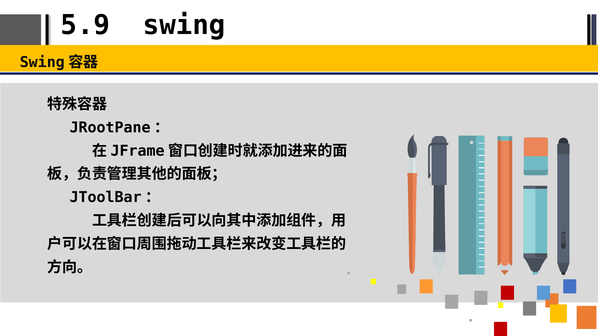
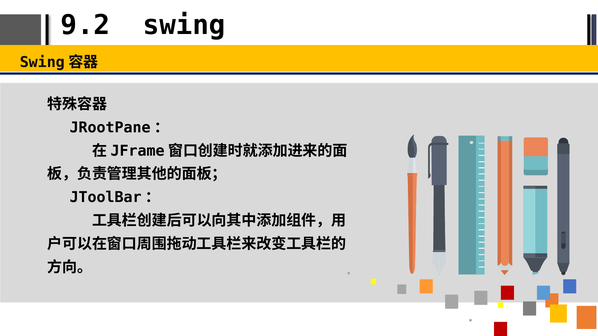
5.9: 5.9 -> 9.2 (85, 25)
